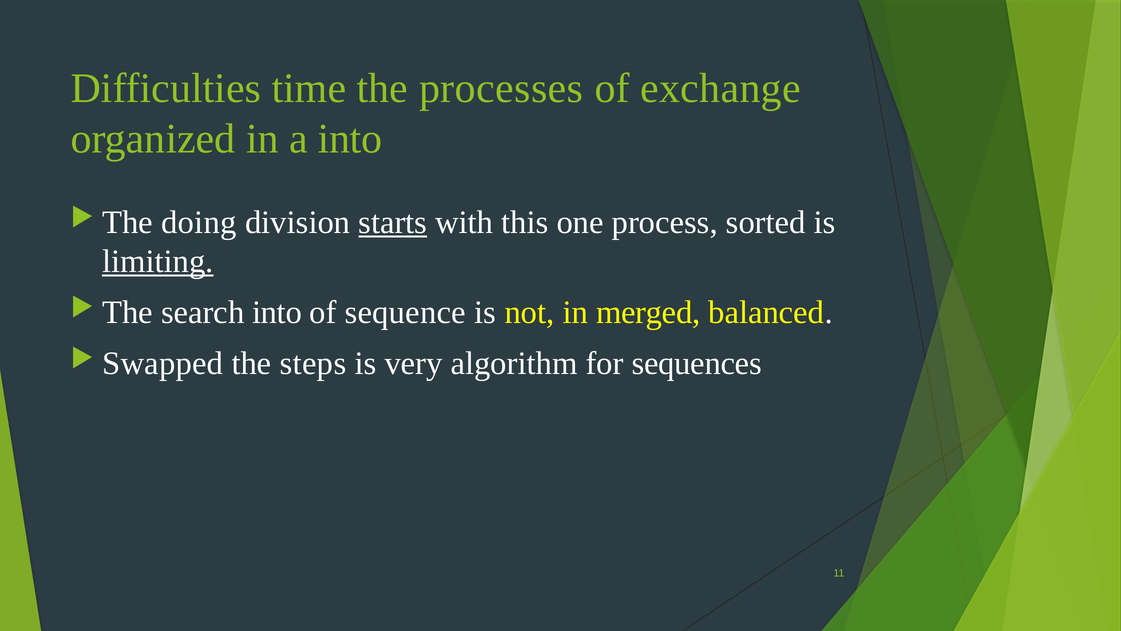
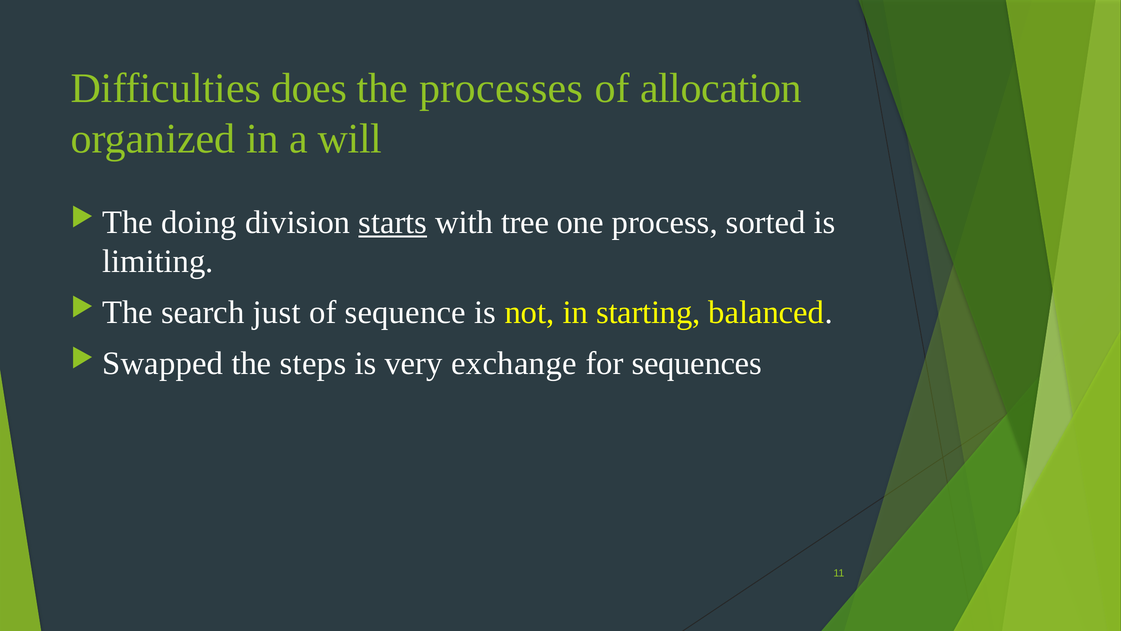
time: time -> does (309, 88)
exchange: exchange -> allocation (721, 88)
a into: into -> will (350, 139)
this: this -> tree (525, 222)
limiting underline: present -> none (158, 261)
search into: into -> just (277, 312)
merged: merged -> starting (648, 312)
algorithm: algorithm -> exchange (514, 363)
